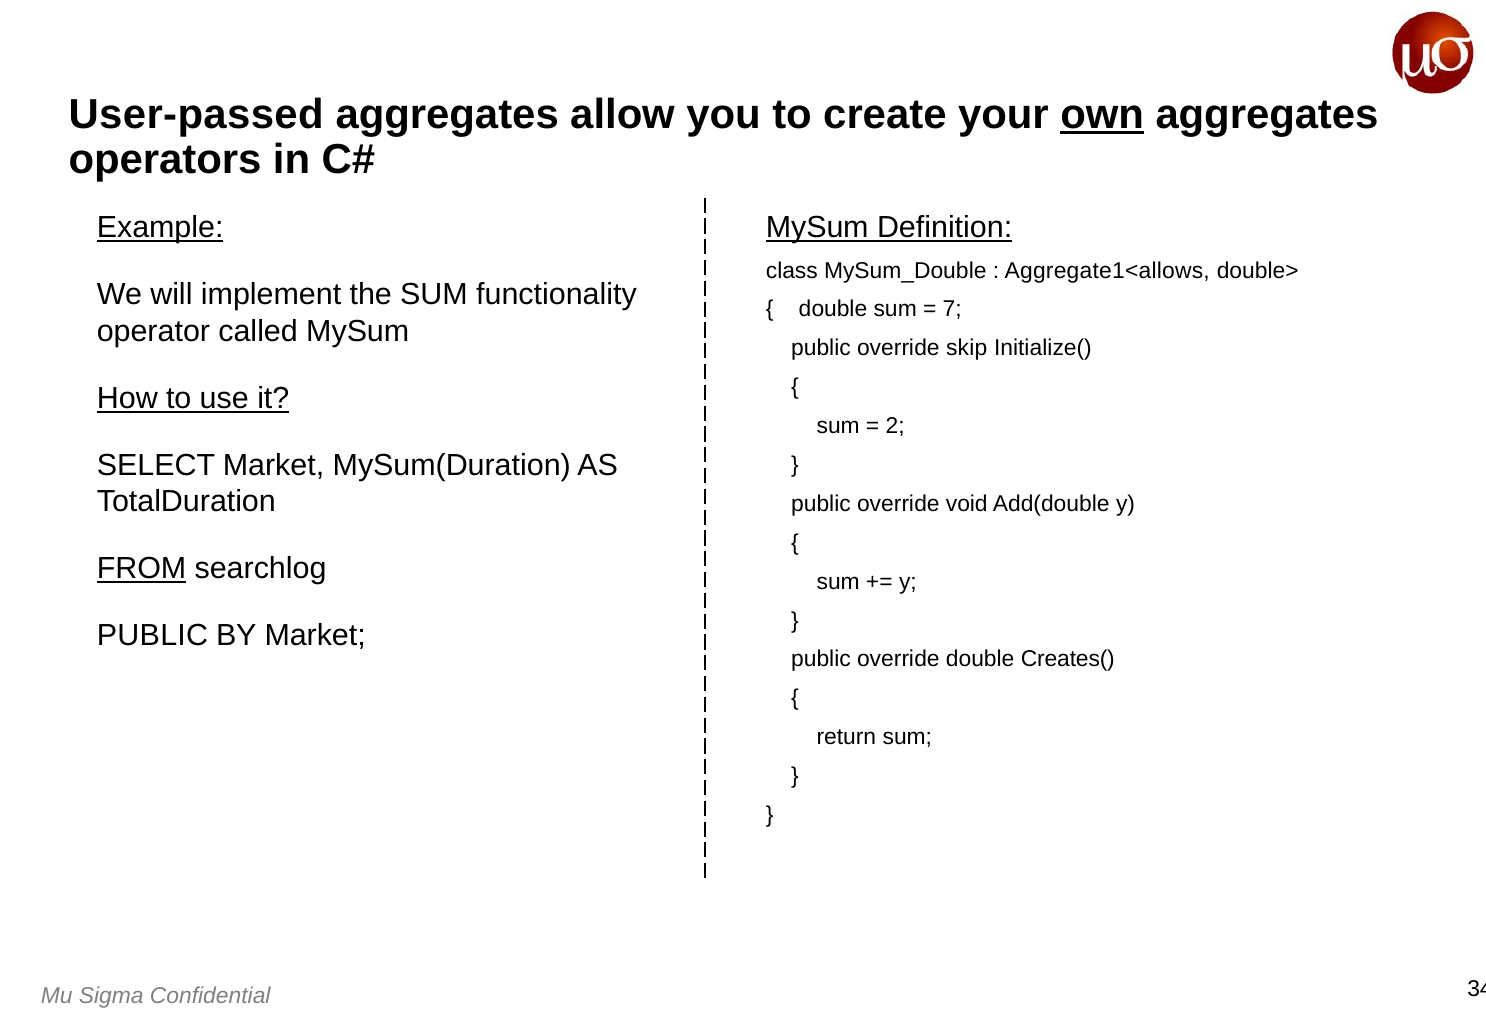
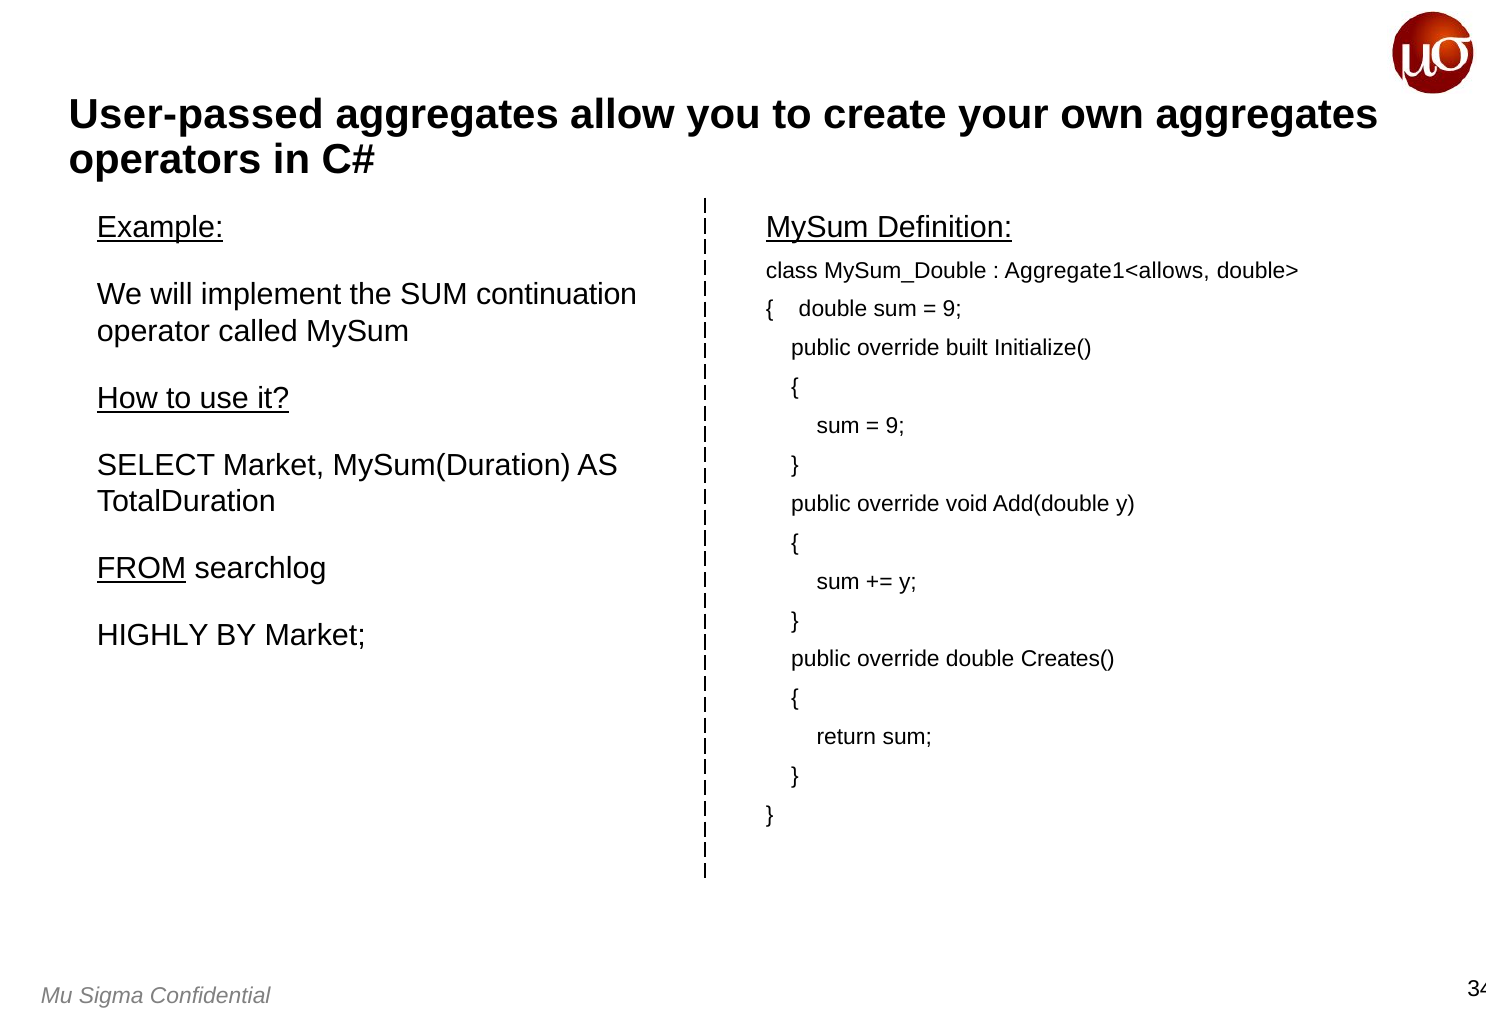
own underline: present -> none (1102, 115)
functionality: functionality -> continuation (557, 295)
7: 7 -> 9 (952, 309)
skip: skip -> built (967, 348)
2: 2 -> 9 (895, 426)
PUBLIC: PUBLIC -> HIGHLY (153, 636)
